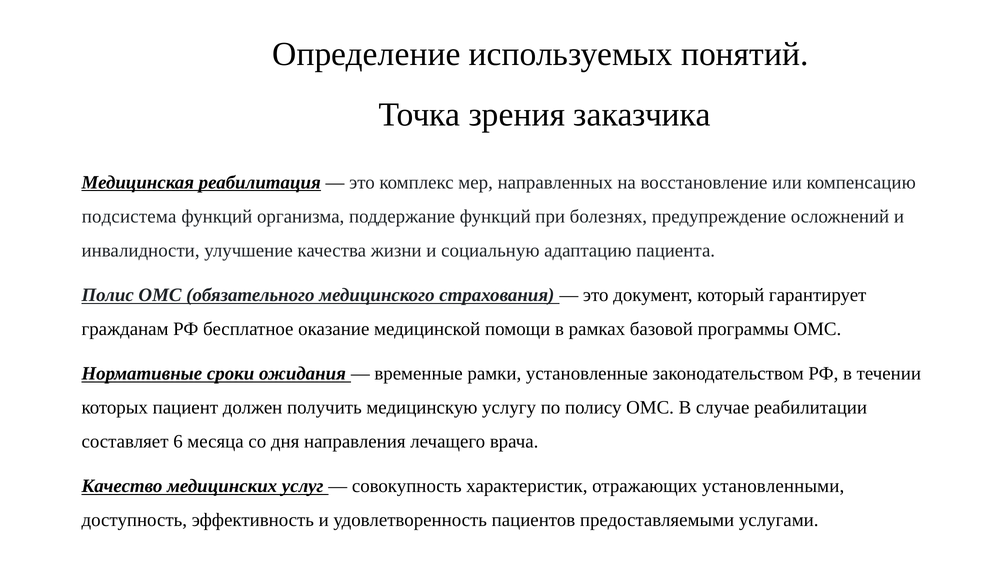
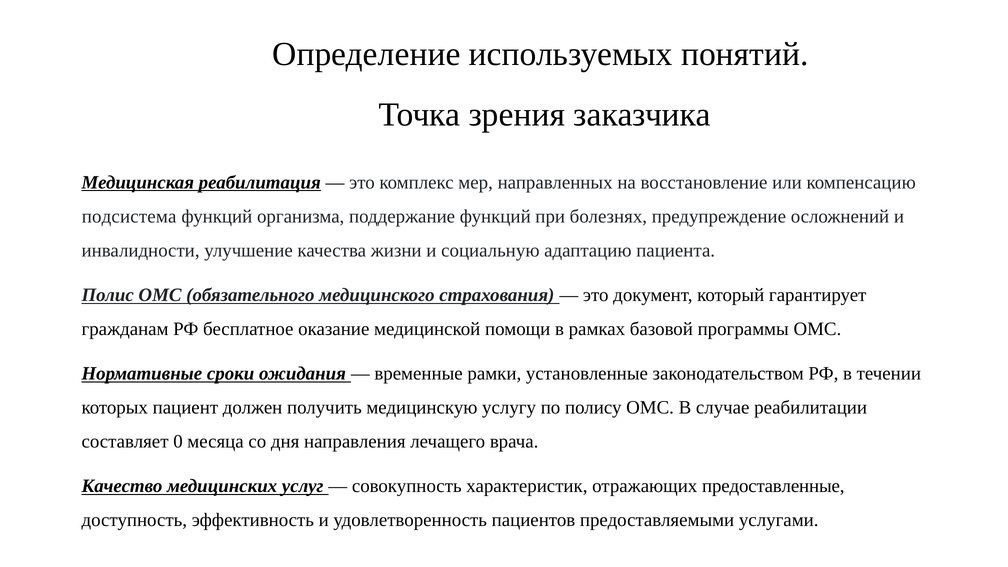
6: 6 -> 0 (178, 442)
установленными: установленными -> предоставленные (773, 486)
